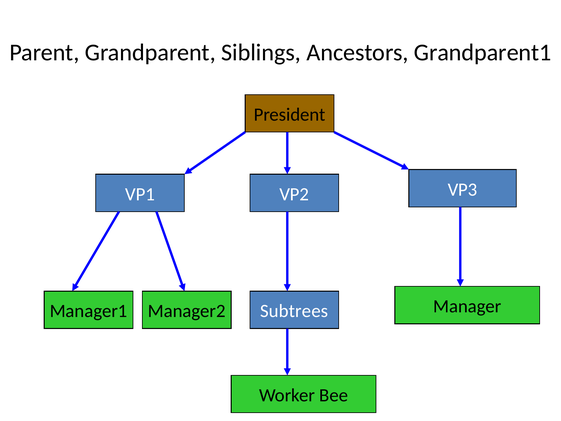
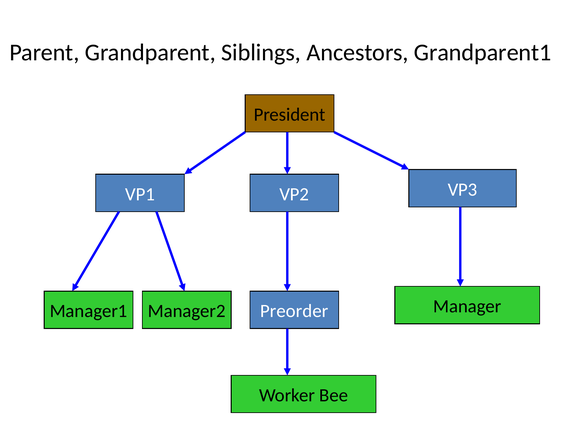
Subtrees: Subtrees -> Preorder (294, 311)
